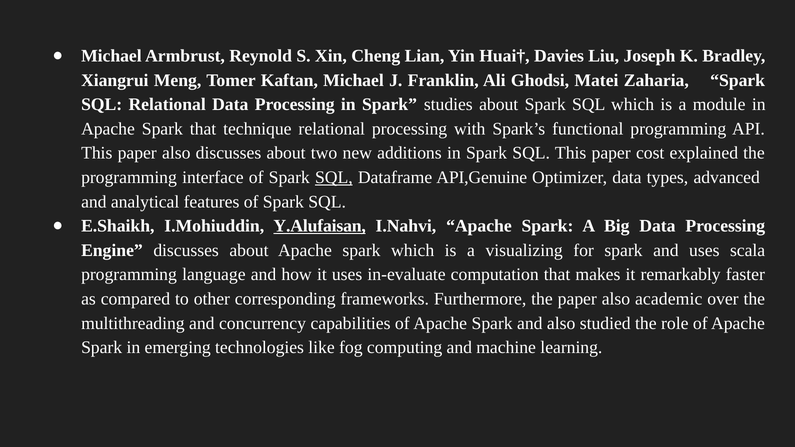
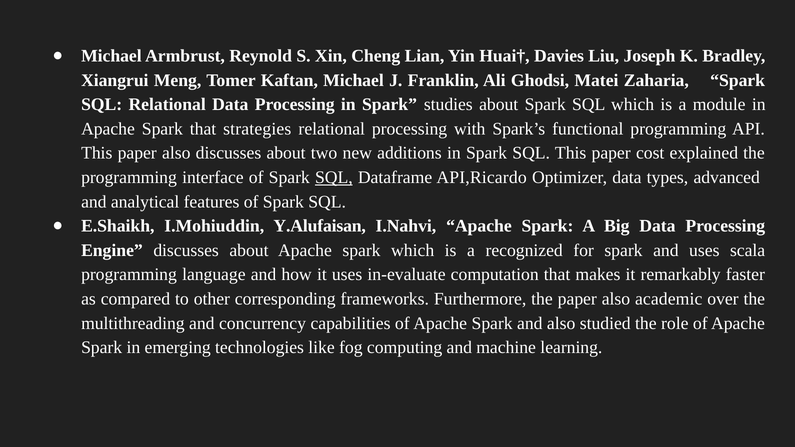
technique: technique -> strategies (257, 129)
API,Genuine: API,Genuine -> API,Ricardo (482, 177)
Y.Alufaisan underline: present -> none (320, 226)
visualizing: visualizing -> recognized (524, 250)
